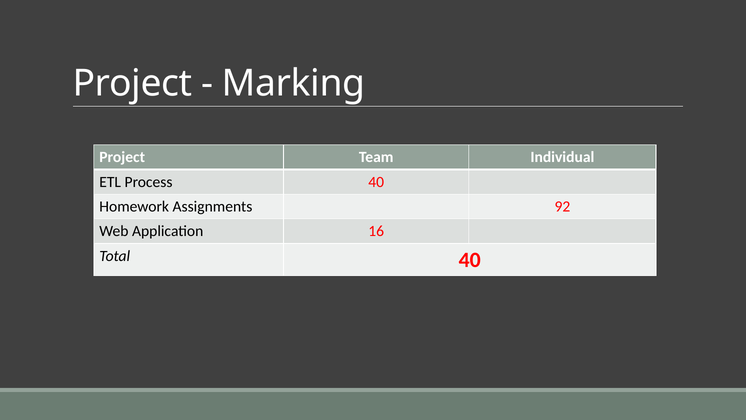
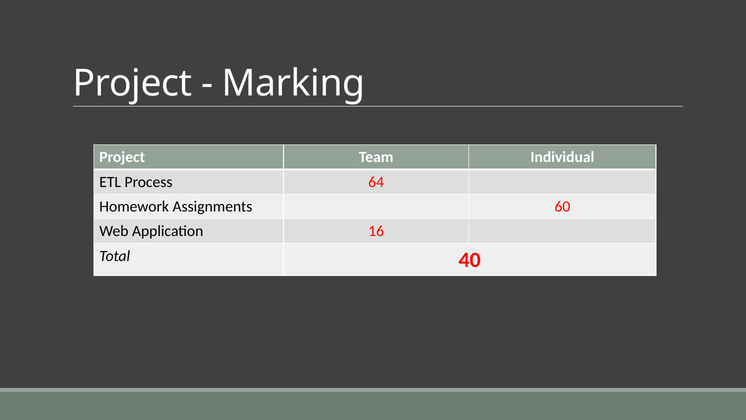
Process 40: 40 -> 64 (376, 182)
92: 92 -> 60 (562, 206)
